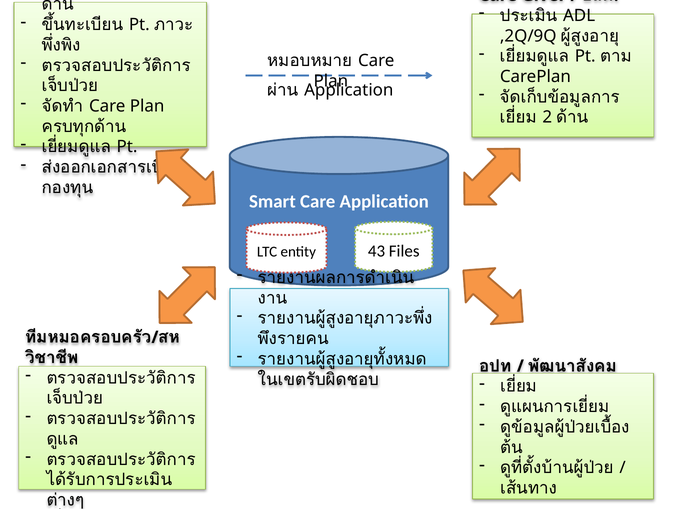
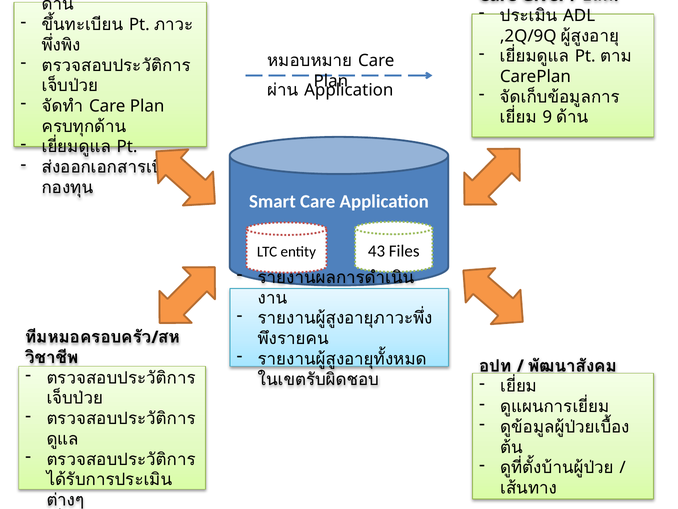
2: 2 -> 9 (547, 117)
